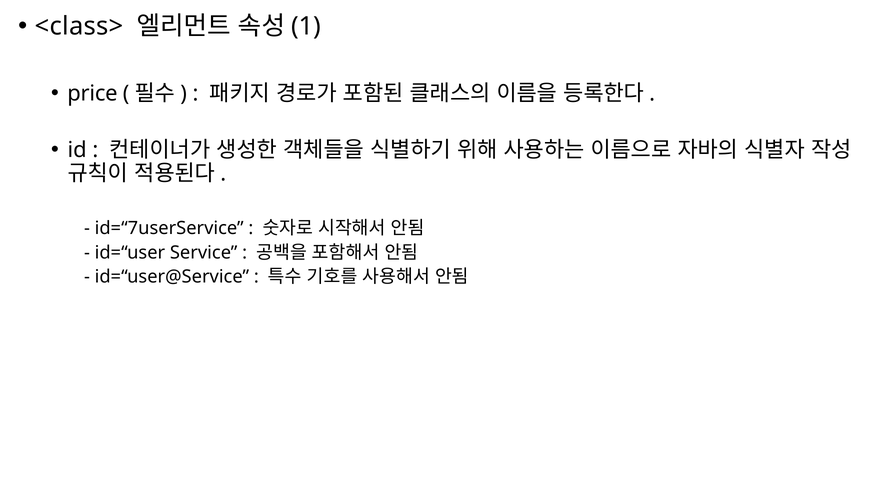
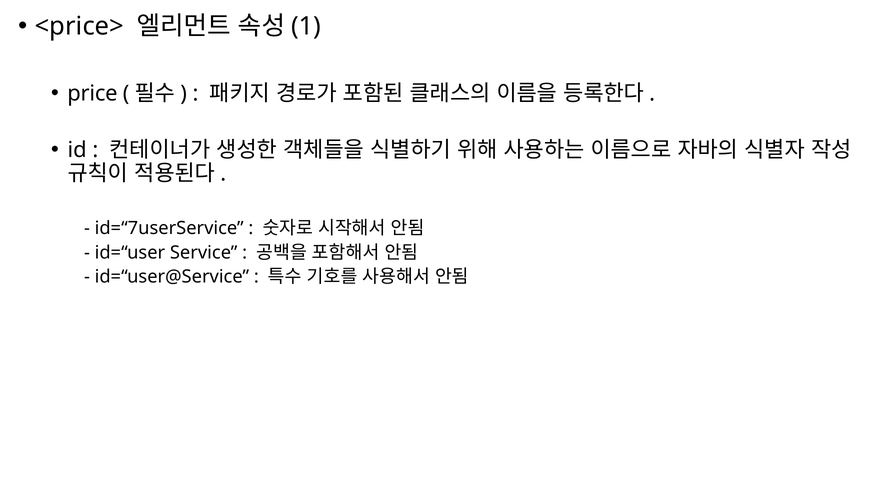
<class>: <class> -> <price> (79, 26)
